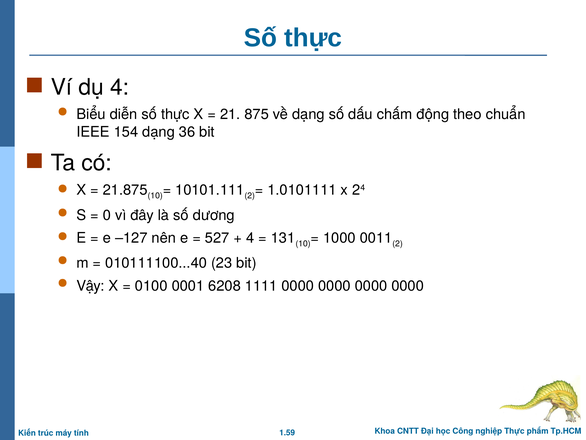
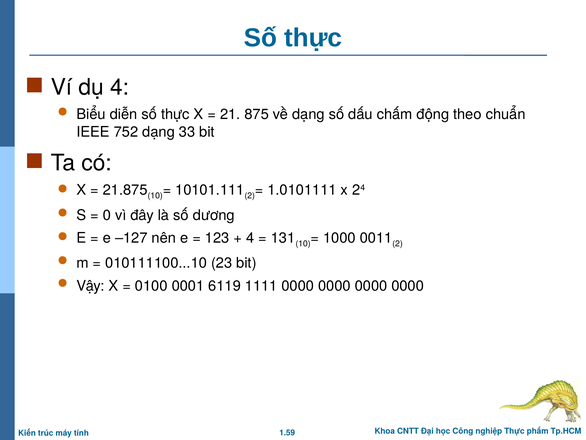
154: 154 -> 752 (126, 132)
36: 36 -> 33 (187, 132)
527: 527 -> 123 (217, 238)
010111100...40: 010111100...40 -> 010111100...10 (156, 263)
6208: 6208 -> 6119 (225, 286)
